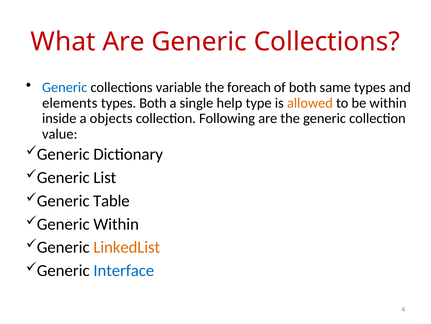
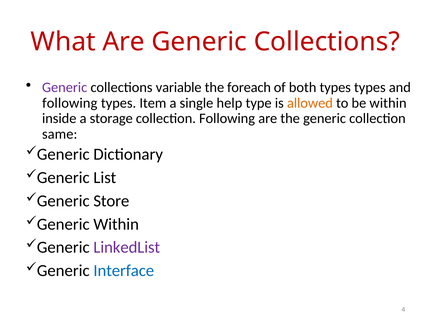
Generic colour: blue -> purple (65, 87)
both same: same -> types (335, 87)
elements: elements -> following (70, 103)
types Both: Both -> Item (153, 103)
objects: objects -> storage (111, 118)
value: value -> same (60, 134)
Table: Table -> Store (111, 200)
LinkedList colour: orange -> purple (127, 247)
